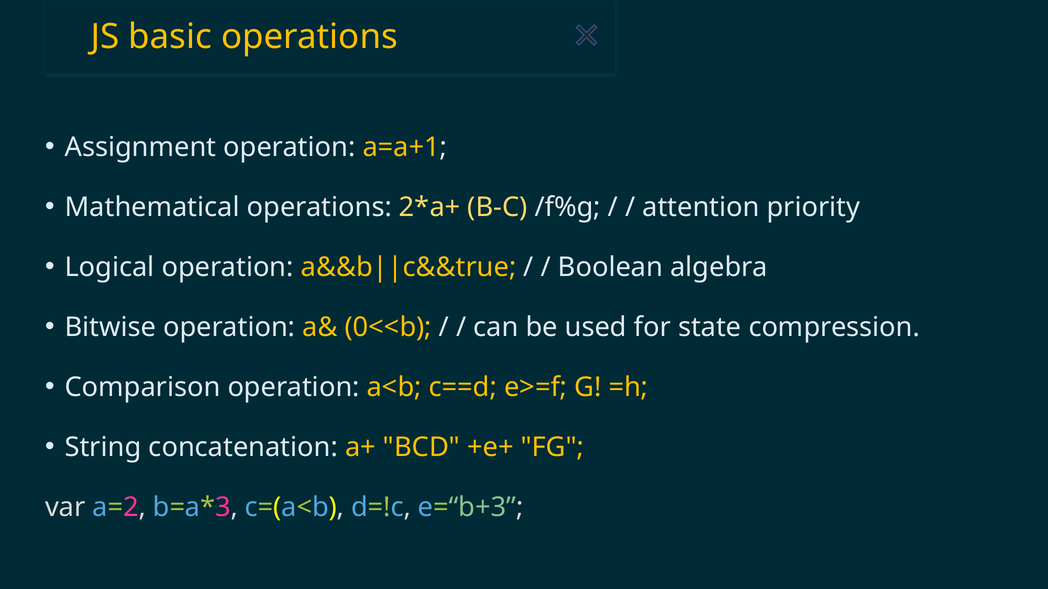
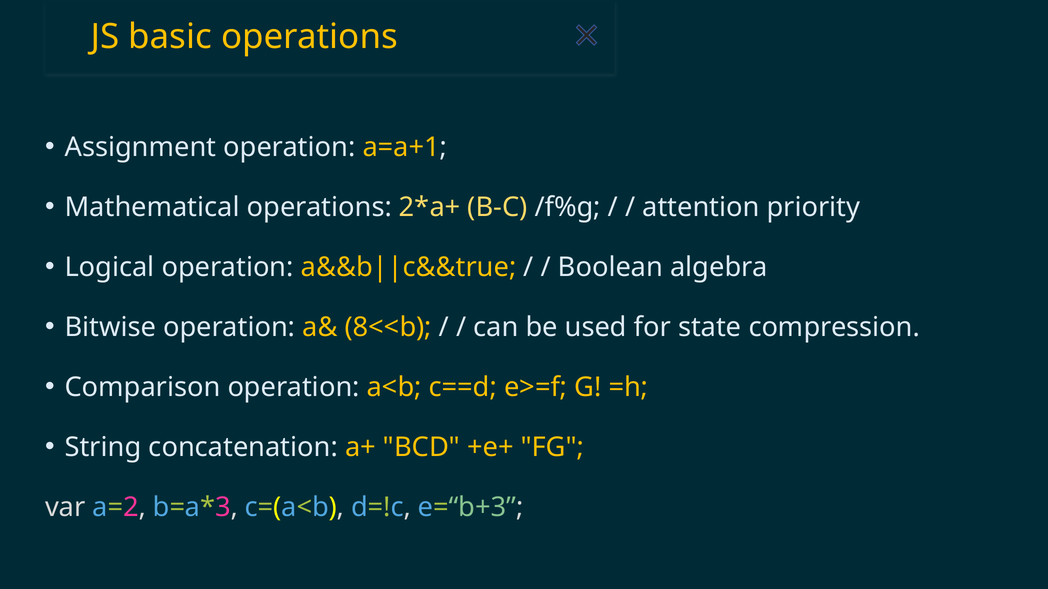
0<<b: 0<<b -> 8<<b (388, 328)
